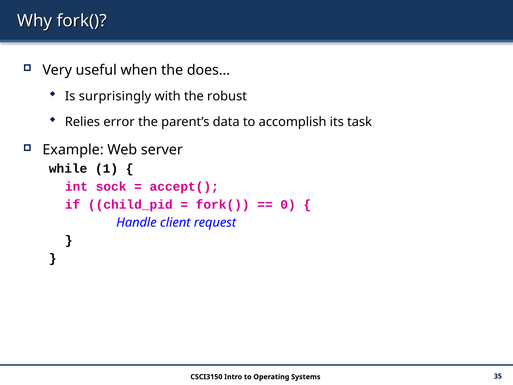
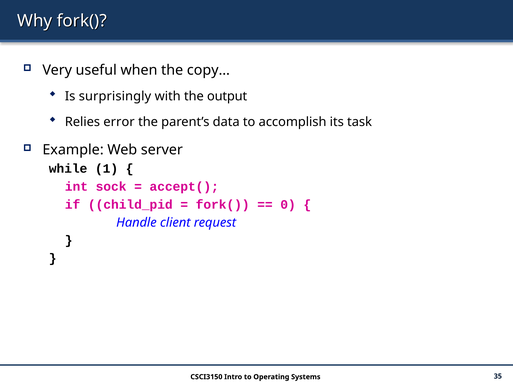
does…: does… -> copy… (208, 70)
robust: robust -> output (227, 96)
